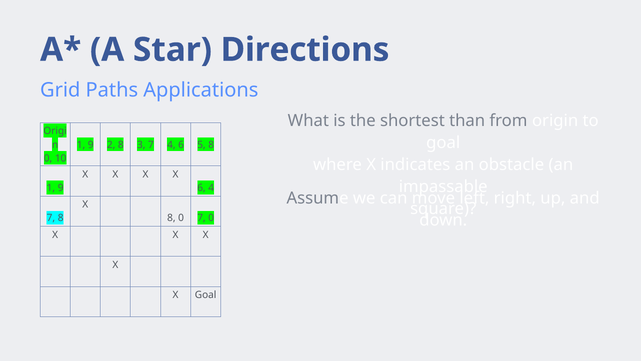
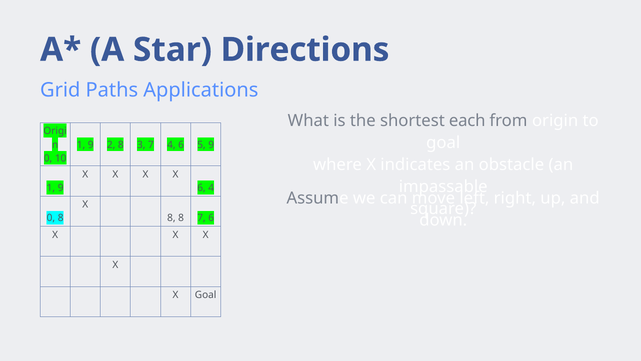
than: than -> each (467, 120)
5 8: 8 -> 9 (211, 145)
7: 7 -> 0 (51, 218)
8 0: 0 -> 8 (181, 218)
7 0: 0 -> 6 (211, 218)
